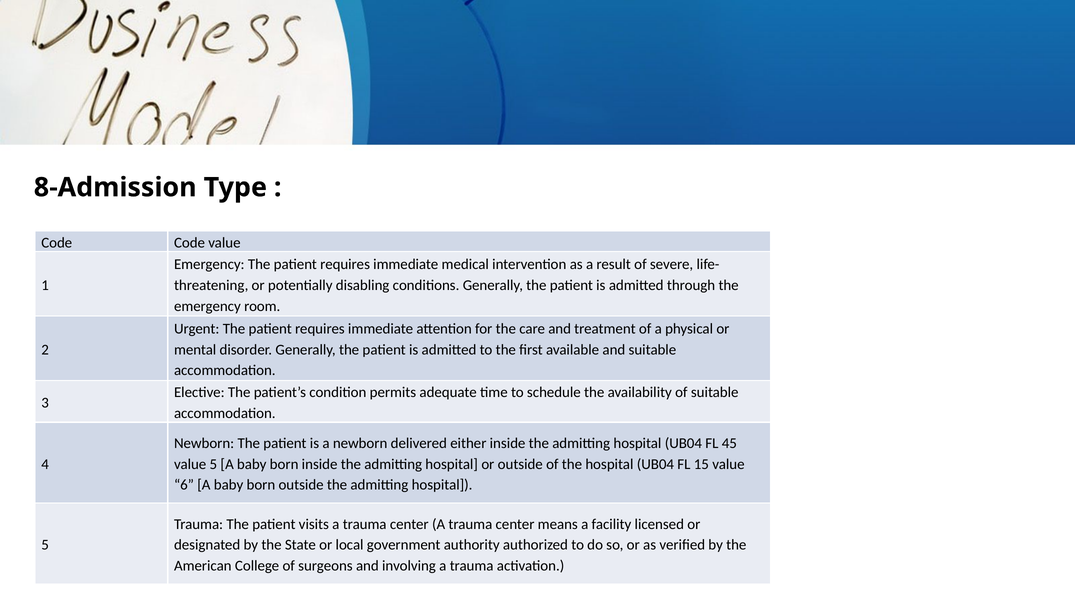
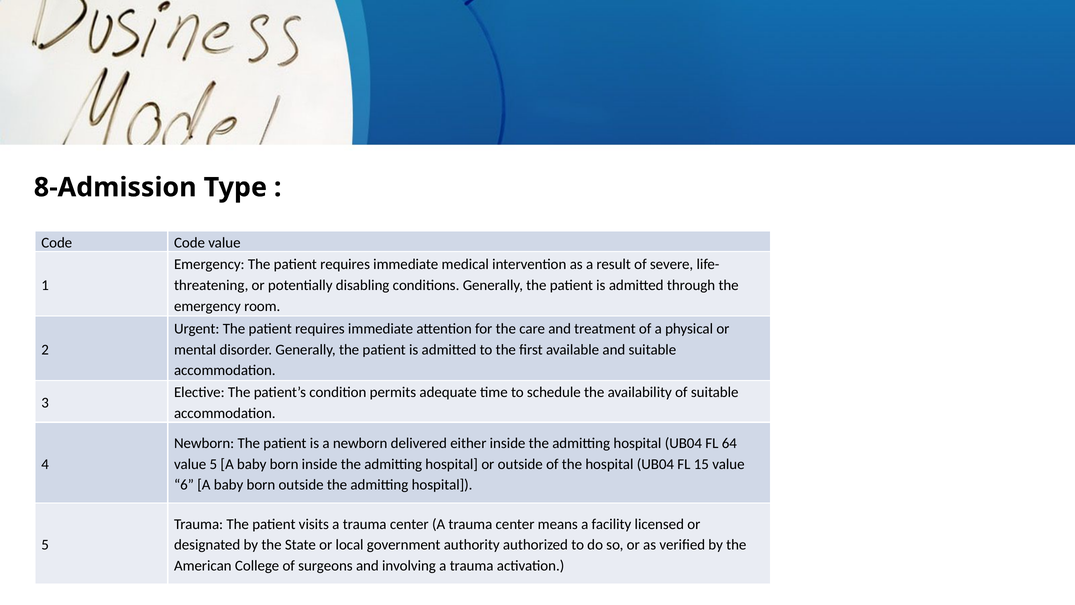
45: 45 -> 64 (729, 443)
